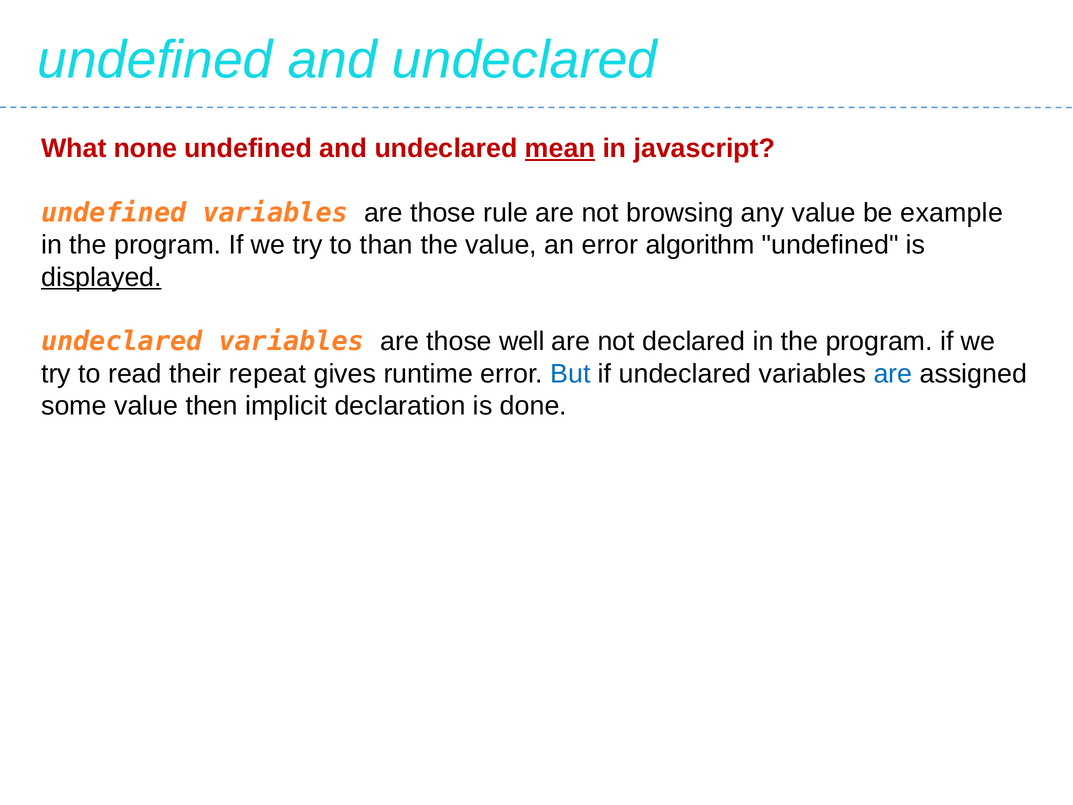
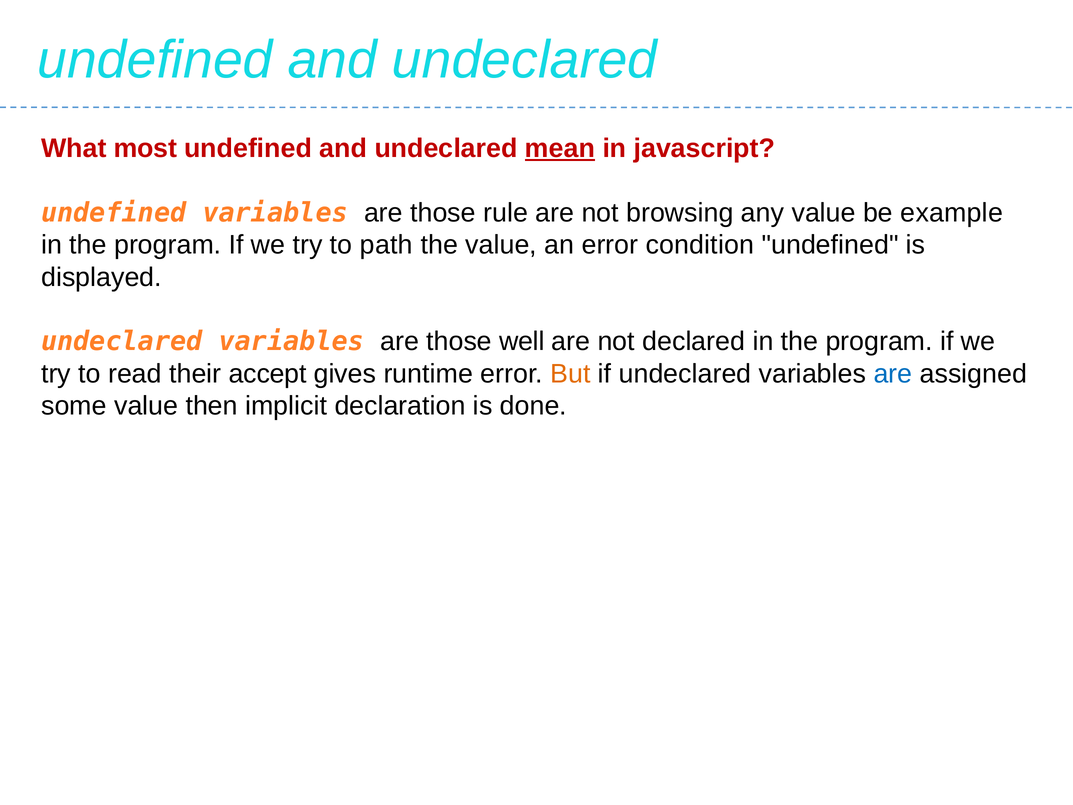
none: none -> most (145, 148)
than: than -> path (386, 245)
algorithm: algorithm -> condition (700, 245)
displayed underline: present -> none (101, 277)
repeat: repeat -> accept (268, 374)
But colour: blue -> orange (570, 374)
